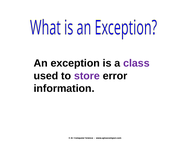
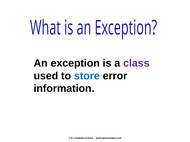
store colour: purple -> blue (87, 76)
